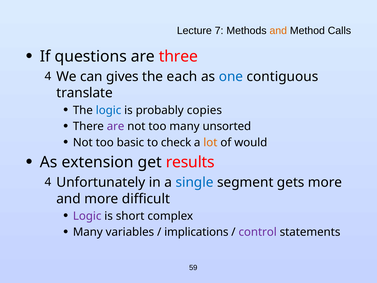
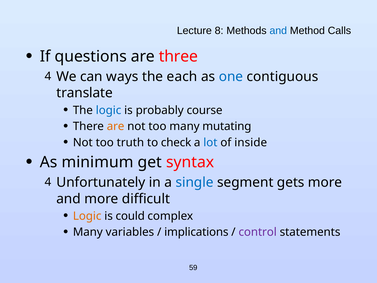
7: 7 -> 8 (219, 31)
and colour: orange -> blue (278, 31)
gives: gives -> ways (122, 77)
copies: copies -> course (205, 110)
are colour: purple -> orange (116, 126)
unsorted: unsorted -> mutating (227, 126)
basic: basic -> truth (130, 142)
lot colour: orange -> blue (210, 142)
would: would -> inside (251, 142)
extension: extension -> minimum (98, 162)
results: results -> syntax (190, 162)
Logic colour: purple -> orange (87, 216)
short: short -> could (130, 216)
